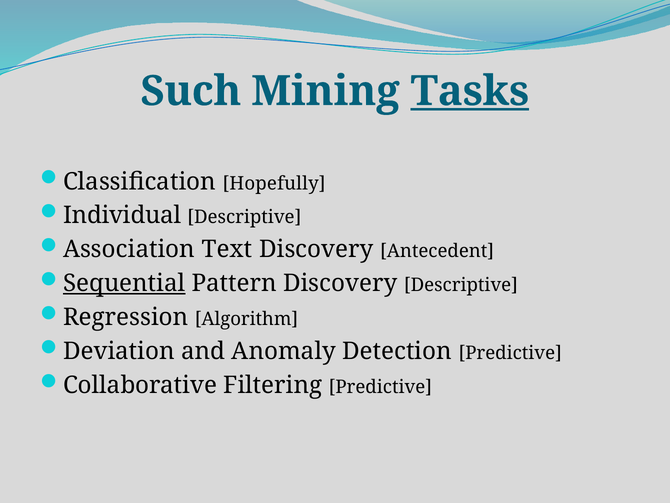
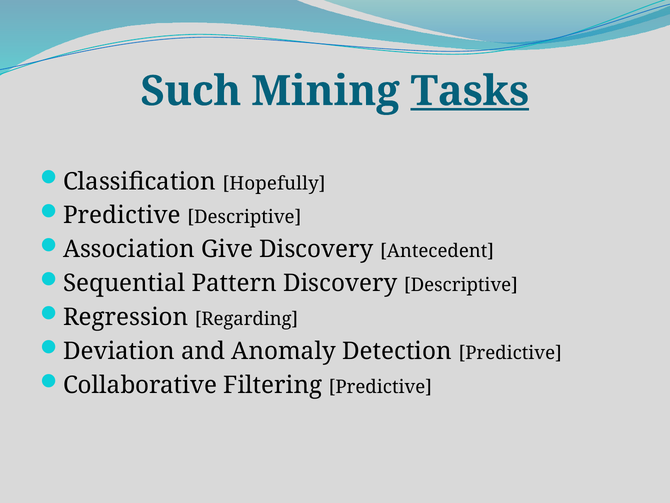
Individual: Individual -> Predictive (122, 215)
Text: Text -> Give (227, 249)
Sequential underline: present -> none (124, 283)
Algorithm: Algorithm -> Regarding (247, 319)
